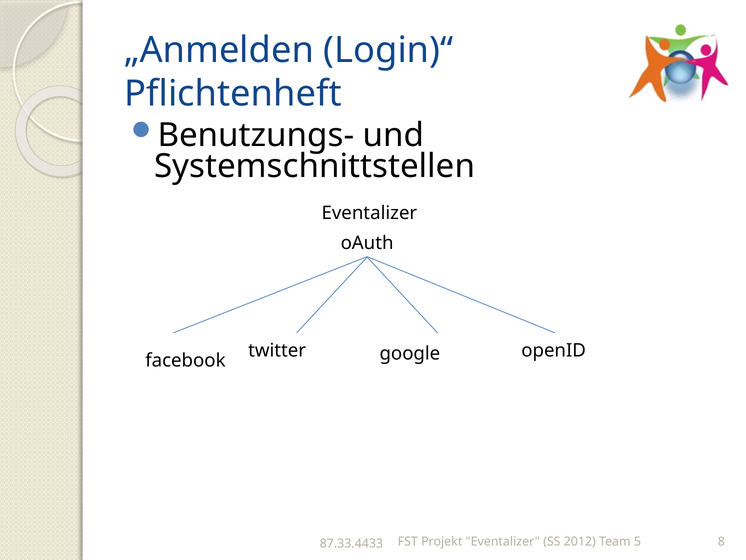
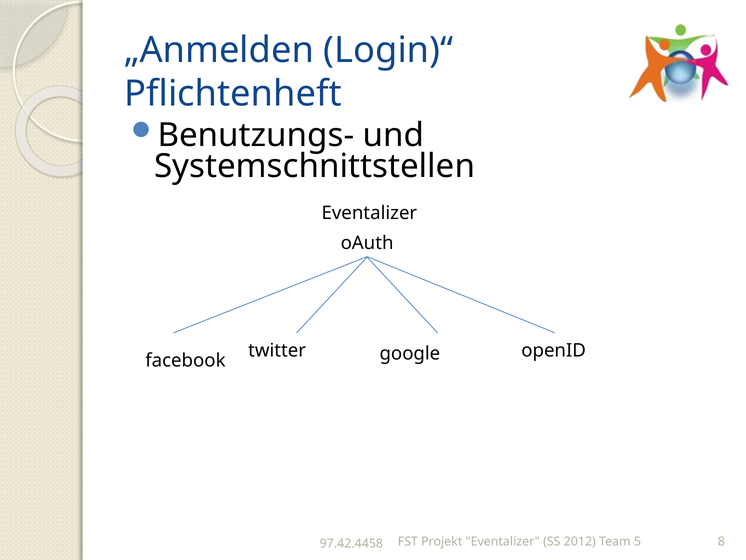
87.33.4433: 87.33.4433 -> 97.42.4458 (351, 543)
